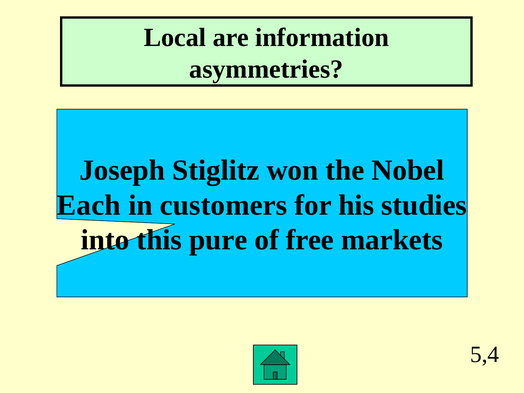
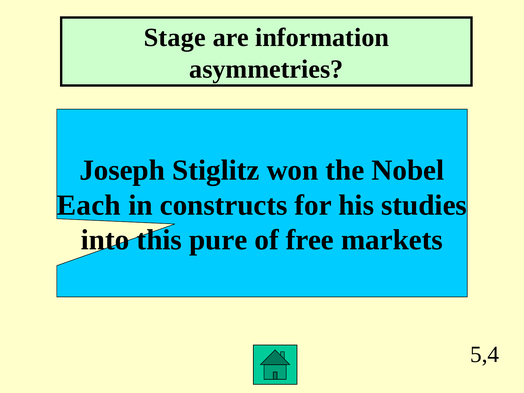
Local: Local -> Stage (175, 38)
customers: customers -> constructs (224, 205)
